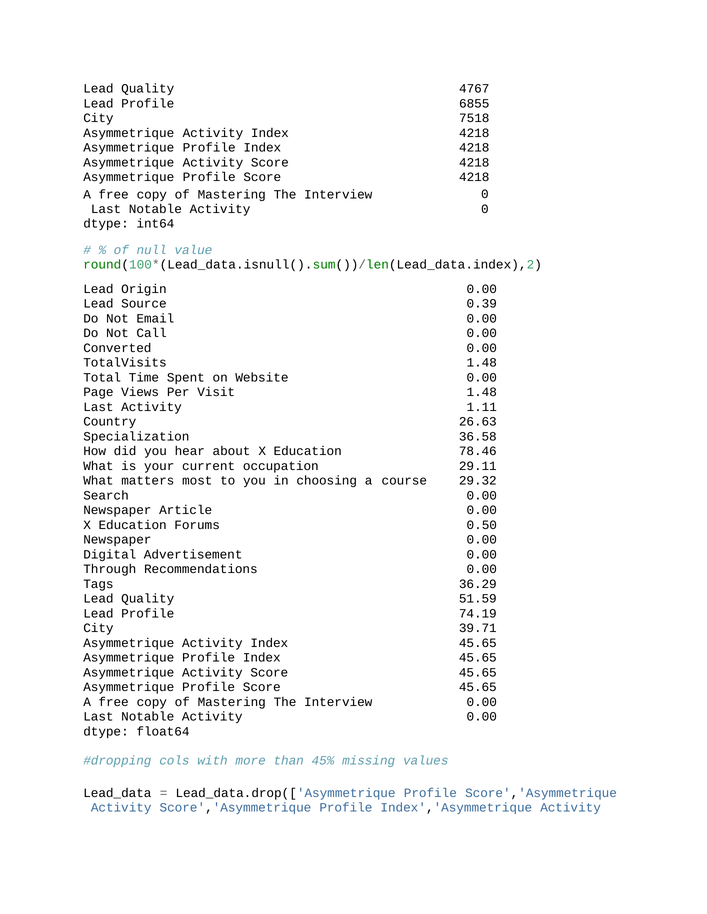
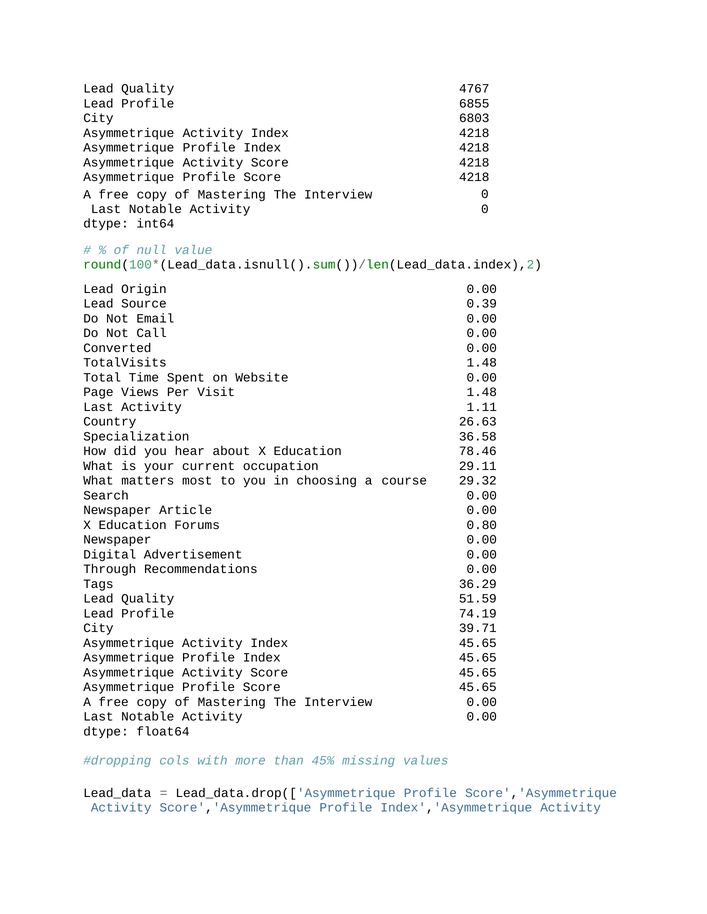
7518: 7518 -> 6803 (474, 118)
0.50: 0.50 -> 0.80 (482, 526)
